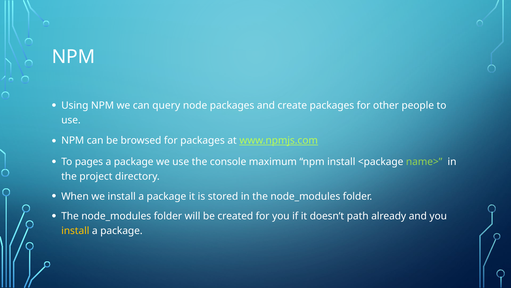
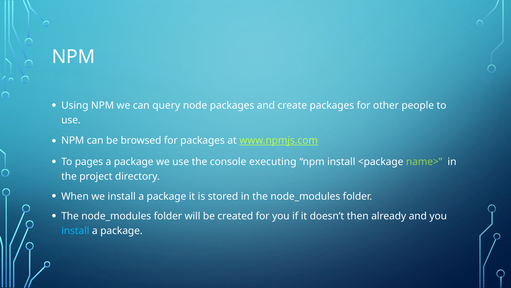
maximum: maximum -> executing (273, 162)
path: path -> then (358, 216)
install colour: yellow -> light blue (75, 230)
